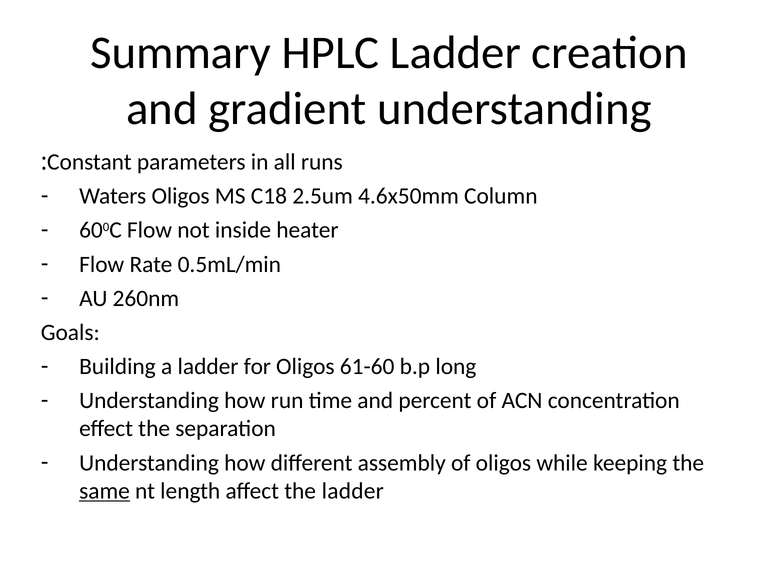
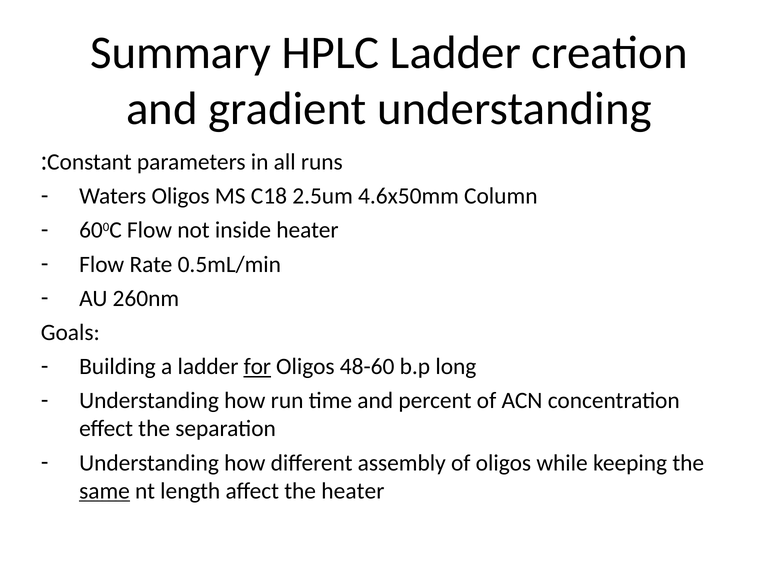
for underline: none -> present (257, 367)
61-60: 61-60 -> 48-60 (367, 367)
the ladder: ladder -> heater (353, 491)
